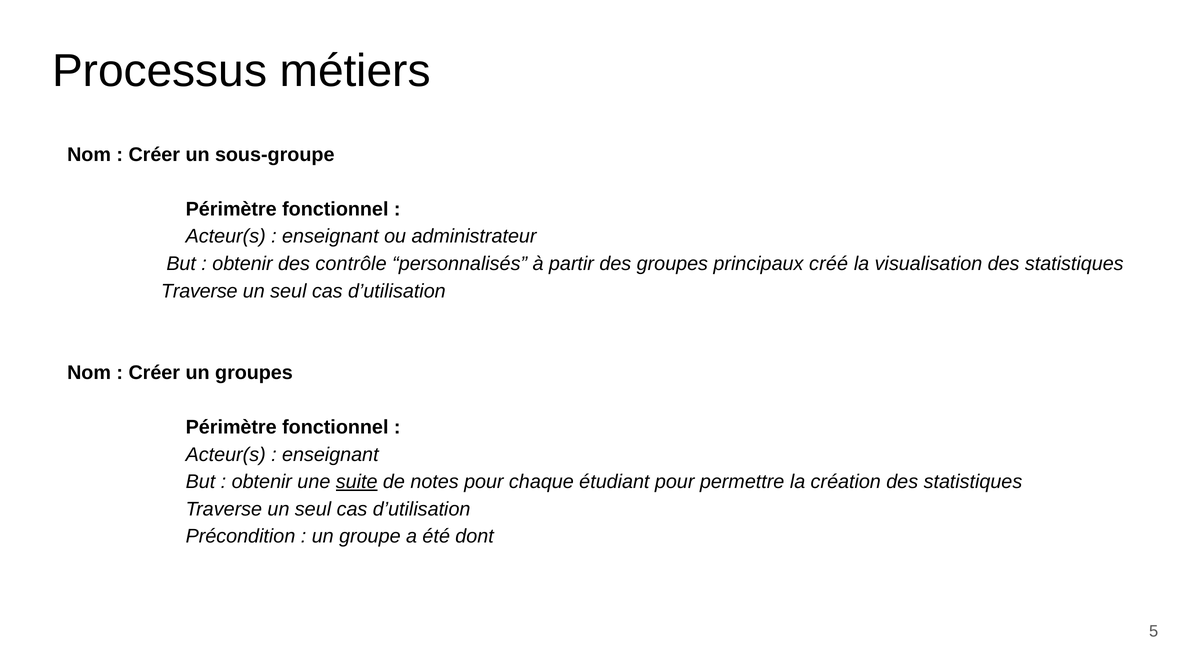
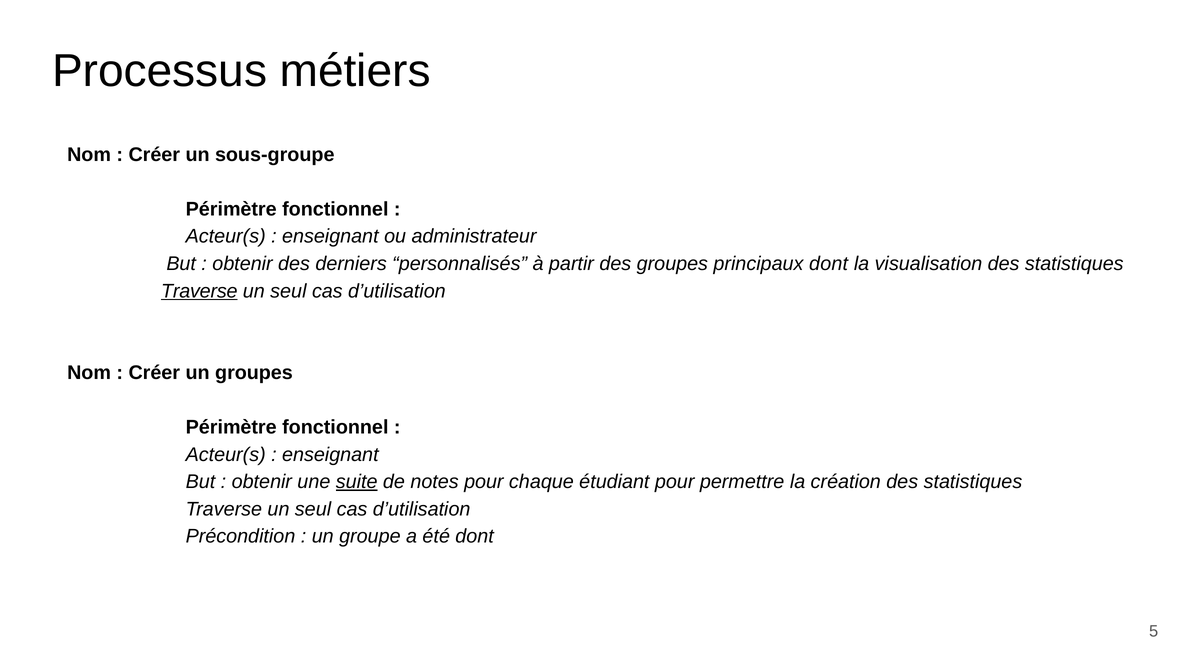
contrôle: contrôle -> derniers (351, 264)
principaux créé: créé -> dont (829, 264)
Traverse underline: none -> present (199, 291)
